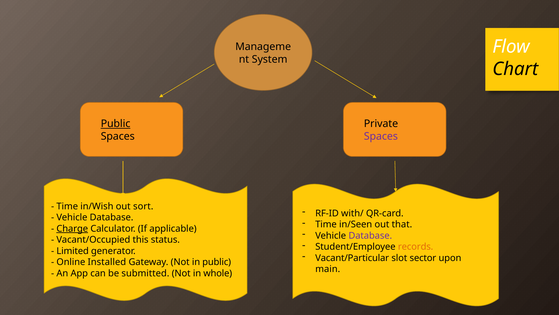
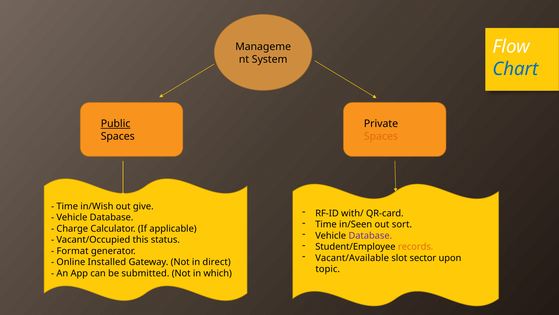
Chart colour: black -> blue (515, 69)
Spaces colour: purple -> orange (381, 136)
sort: sort -> give (143, 206)
that: that -> sort (402, 224)
Charge underline: present -> none (72, 228)
Limited: Limited -> Format (73, 251)
Vacant/Particular: Vacant/Particular -> Vacant/Available (352, 258)
in public: public -> direct (217, 262)
main: main -> topic (328, 269)
whole: whole -> which (218, 273)
